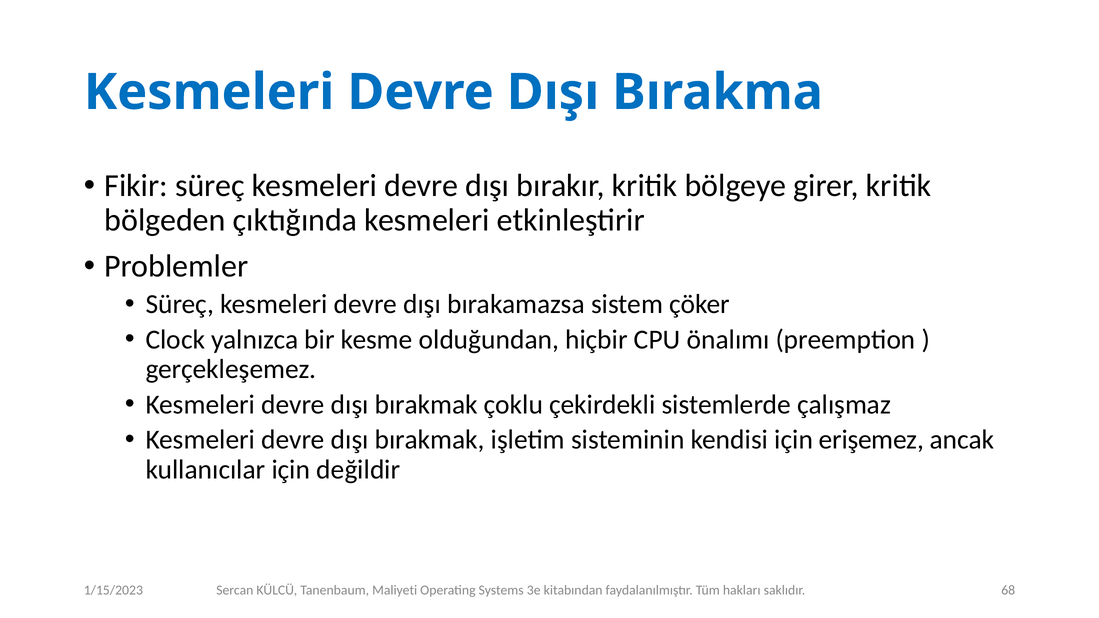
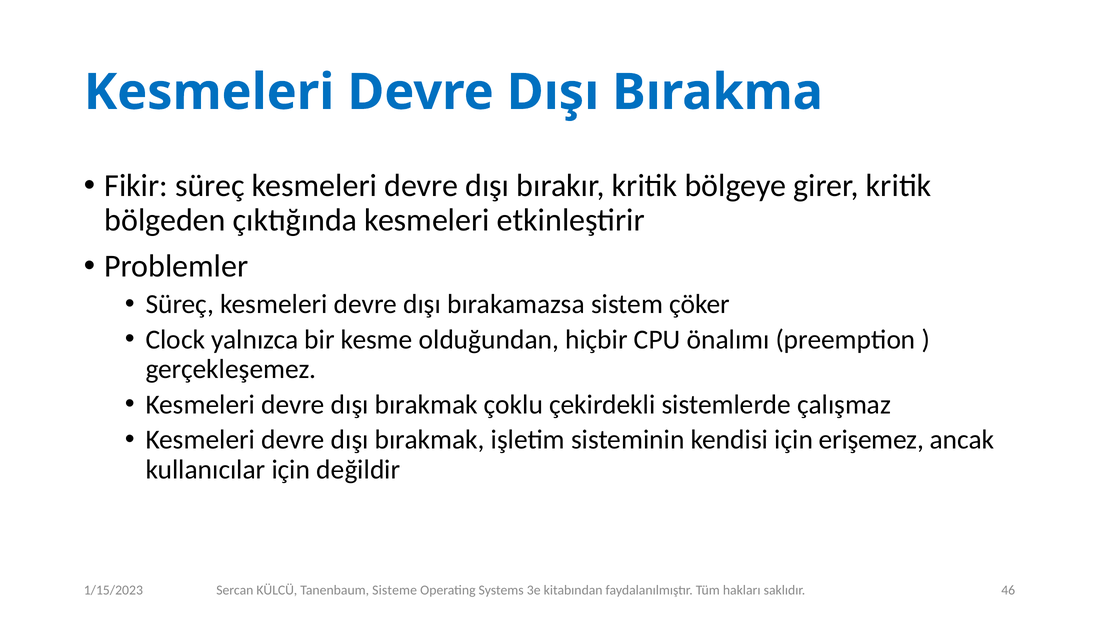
Maliyeti: Maliyeti -> Sisteme (395, 590)
68: 68 -> 46 (1008, 590)
